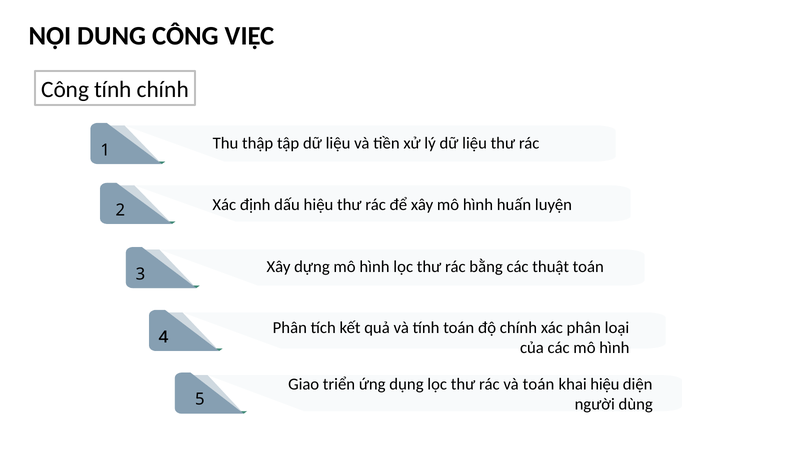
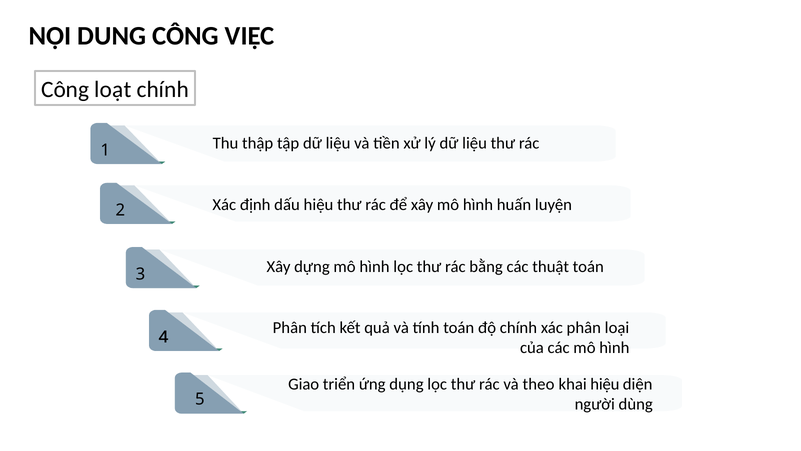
Công tính: tính -> loạt (113, 90)
và toán: toán -> theo (539, 384)
